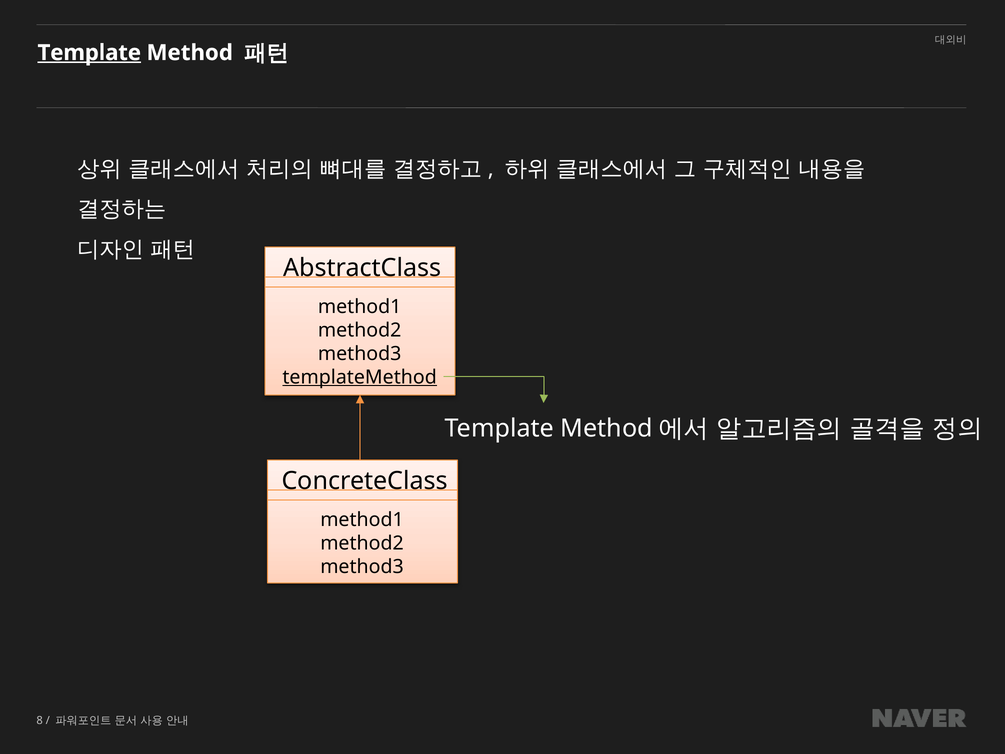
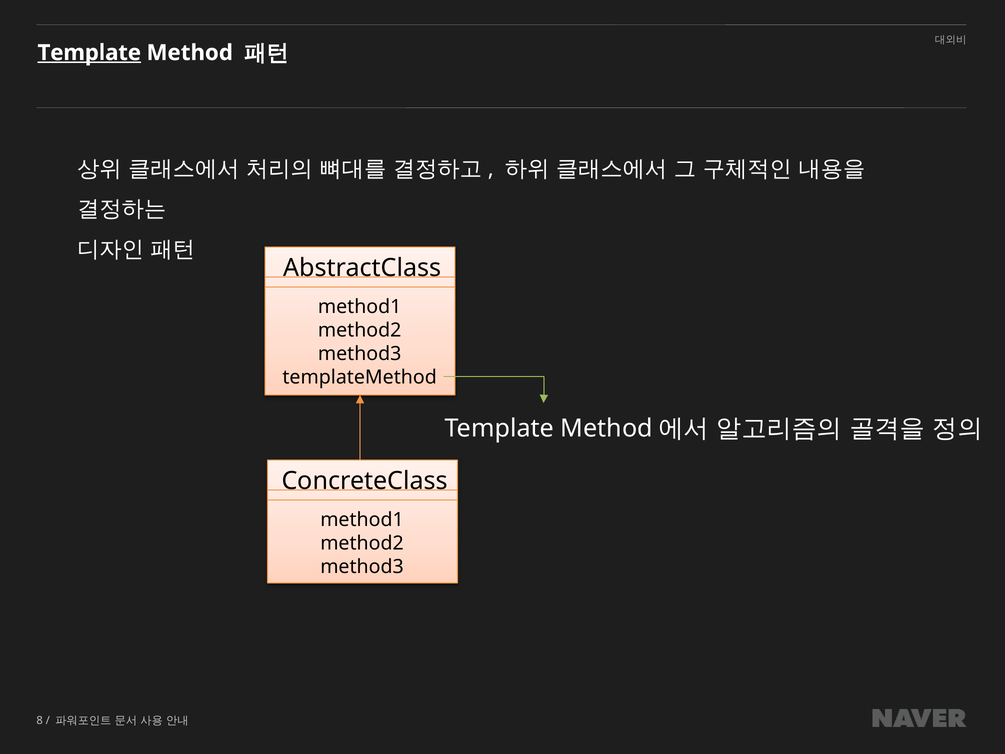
templateMethod underline: present -> none (360, 377)
